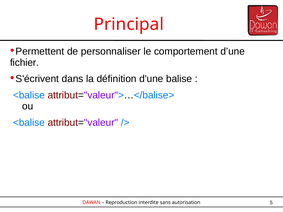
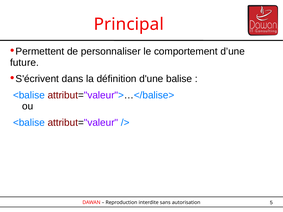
fichier: fichier -> future (24, 63)
